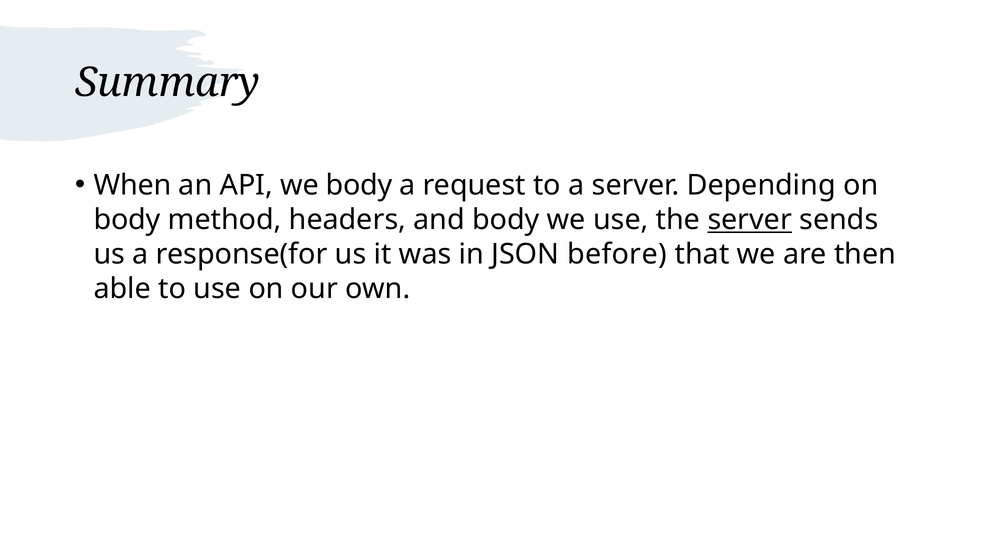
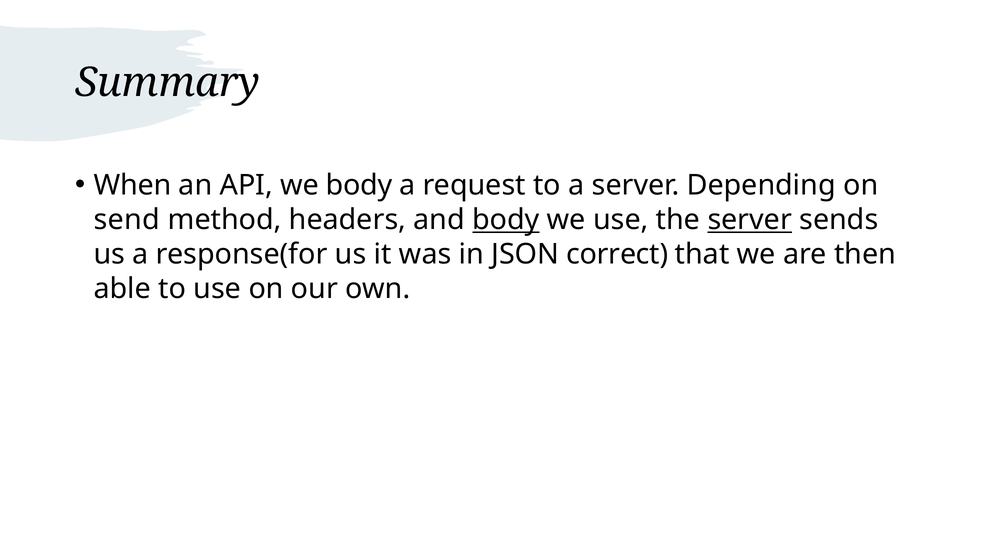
body: body -> send (127, 220)
body underline: none -> present (506, 220)
before: before -> correct (617, 254)
